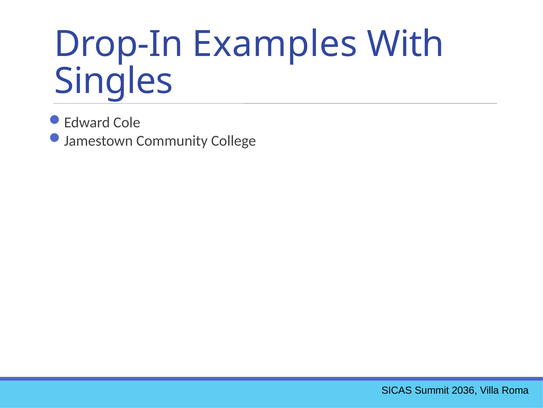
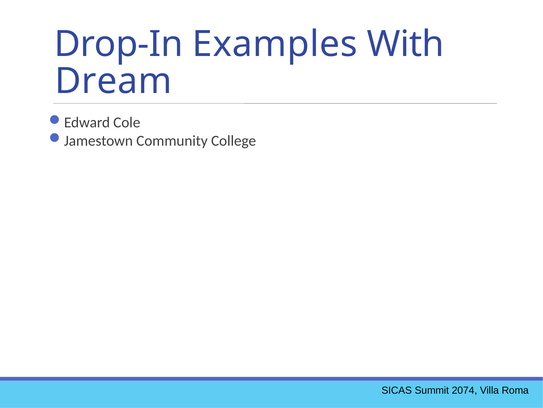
Singles: Singles -> Dream (113, 81)
2036: 2036 -> 2074 (464, 390)
